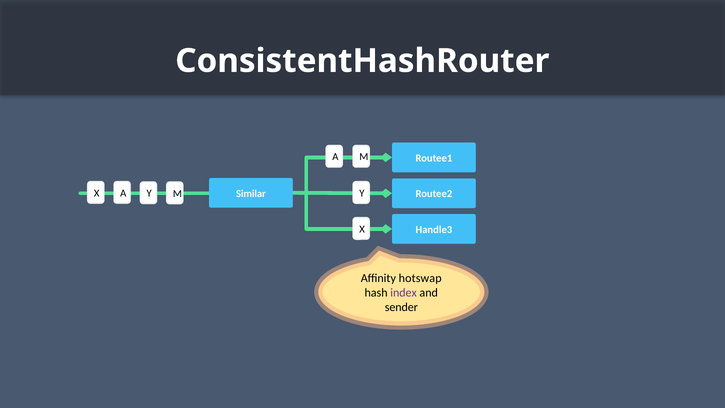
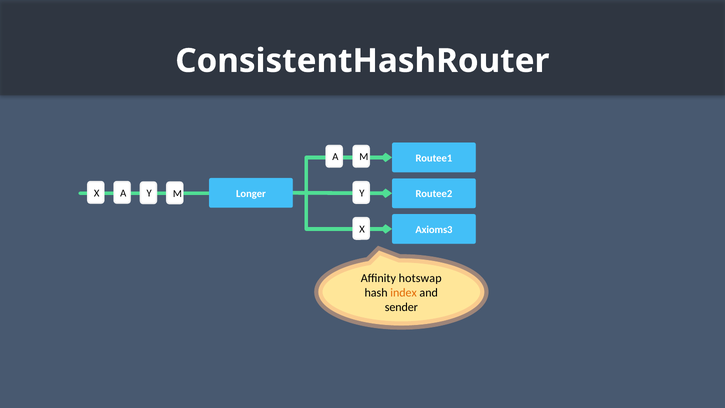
Similar: Similar -> Longer (251, 193)
Handle3: Handle3 -> Axioms3 (434, 230)
index colour: purple -> orange (404, 293)
